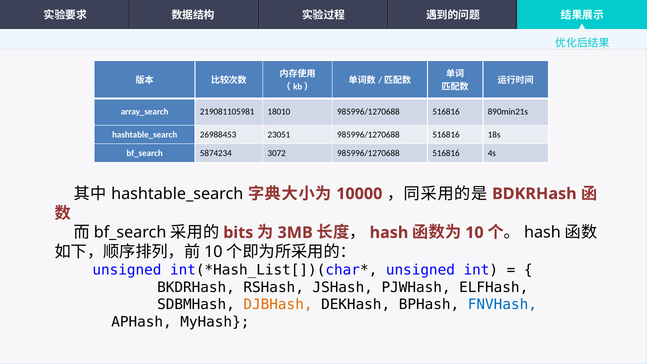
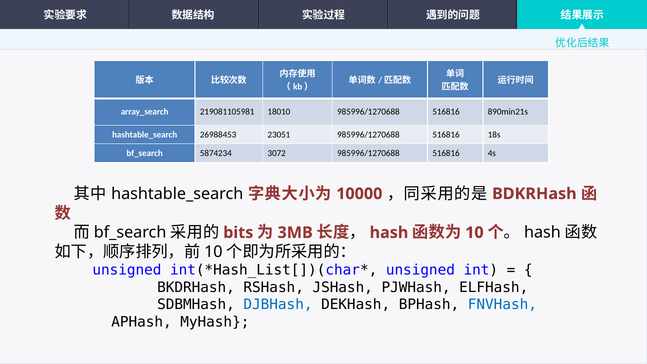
DJBHash colour: orange -> blue (278, 305)
